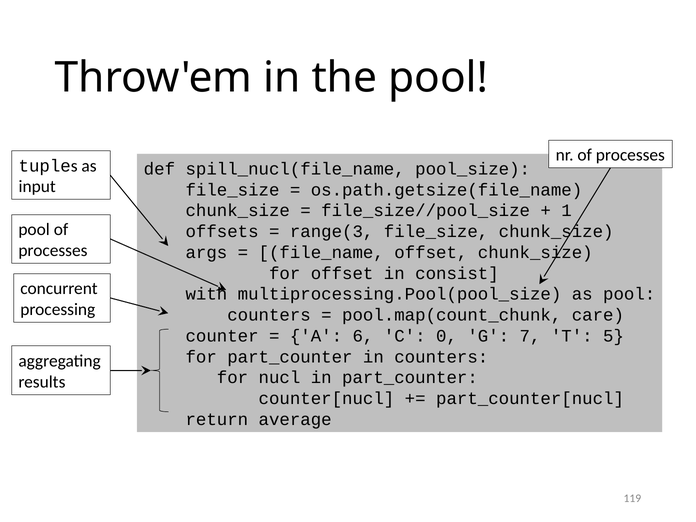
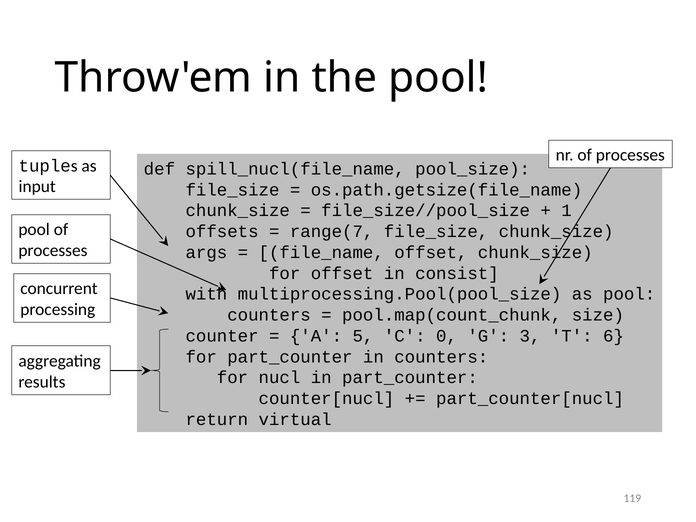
range(3: range(3 -> range(7 (332, 232)
care: care -> size (598, 315)
6: 6 -> 5 (363, 336)
7: 7 -> 3 (530, 336)
5: 5 -> 6 (614, 336)
average: average -> virtual (295, 420)
